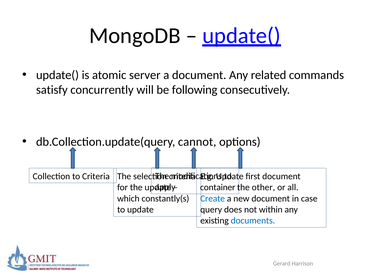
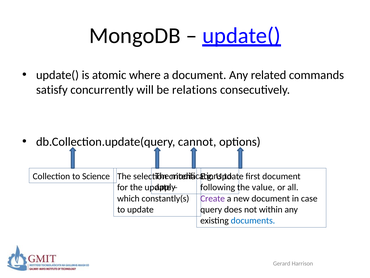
server: server -> where (145, 75)
following: following -> relations (195, 90)
to Criteria: Criteria -> Science (96, 176)
container: container -> following (218, 187)
other: other -> value (263, 187)
Create colour: blue -> purple (213, 198)
